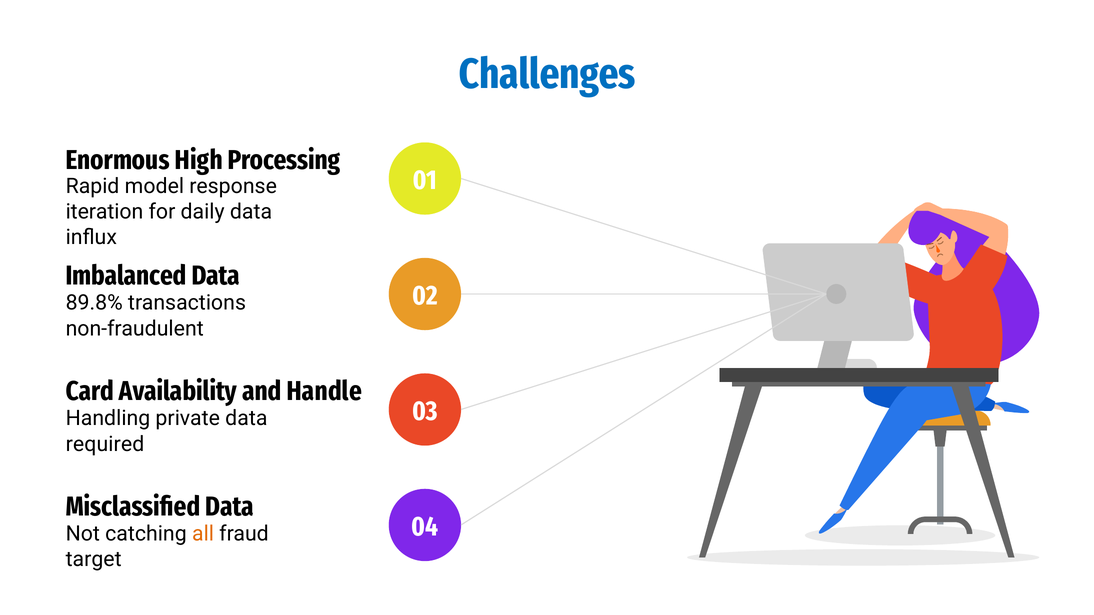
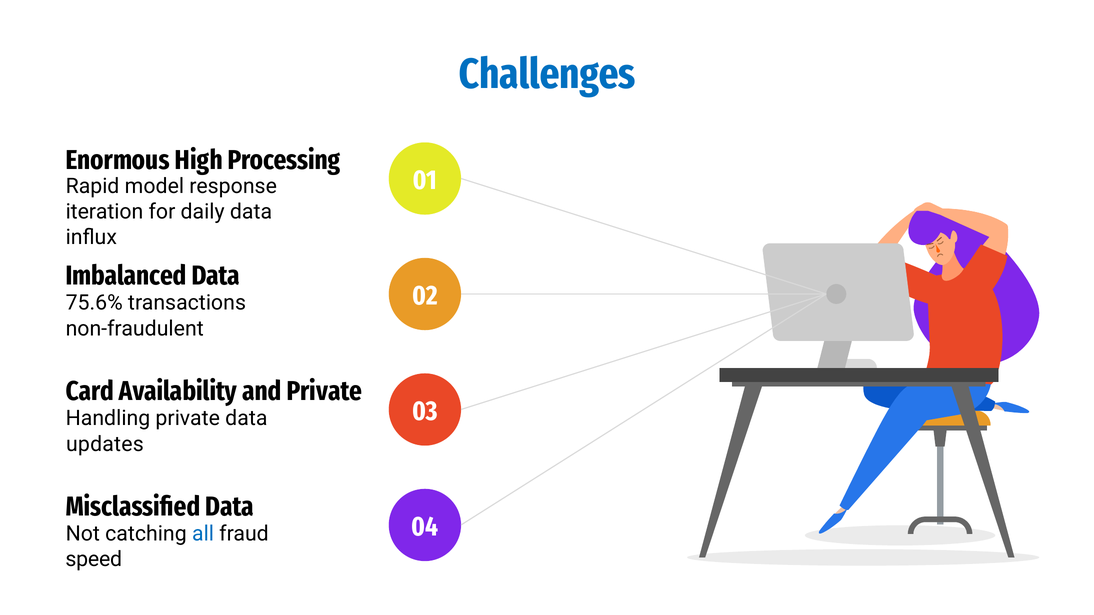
89.8%: 89.8% -> 75.6% (94, 303)
and Handle: Handle -> Private (324, 391)
required: required -> updates (105, 444)
all colour: orange -> blue (203, 534)
target: target -> speed (94, 560)
